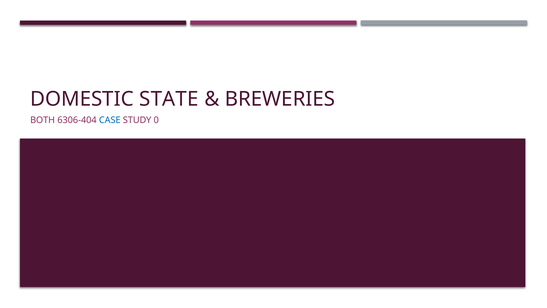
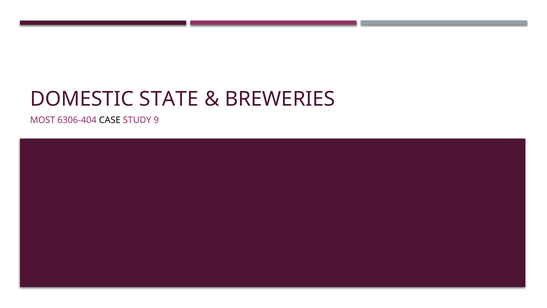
BOTH: BOTH -> MOST (43, 120)
CASE colour: blue -> black (110, 120)
0: 0 -> 9 (156, 120)
